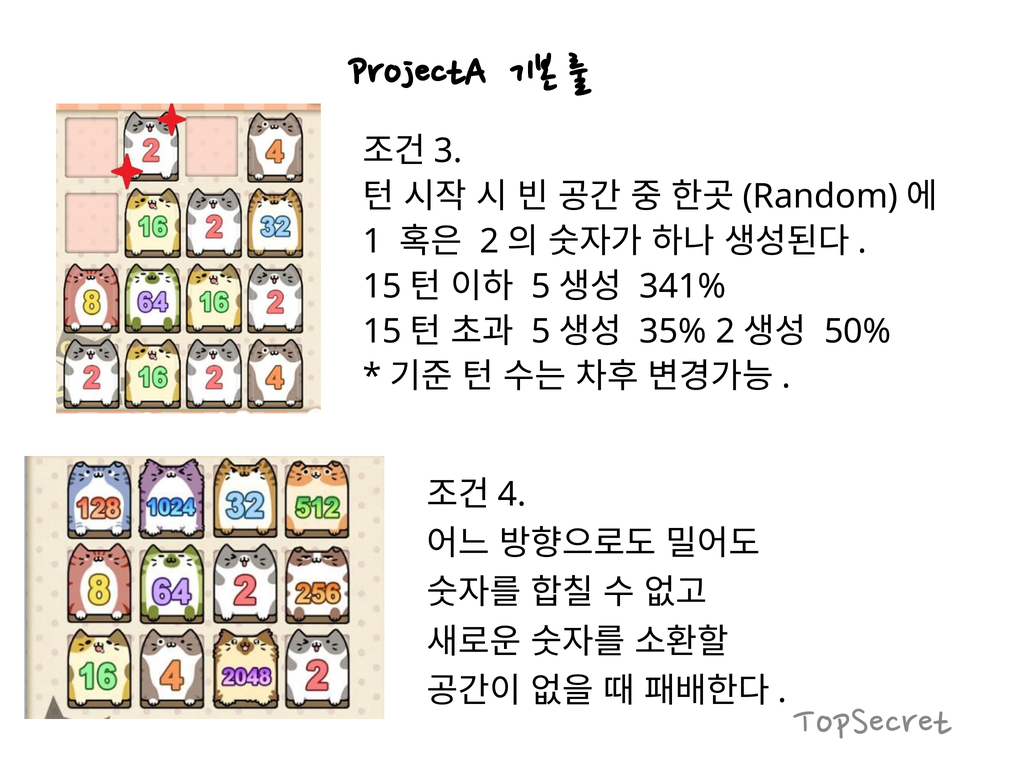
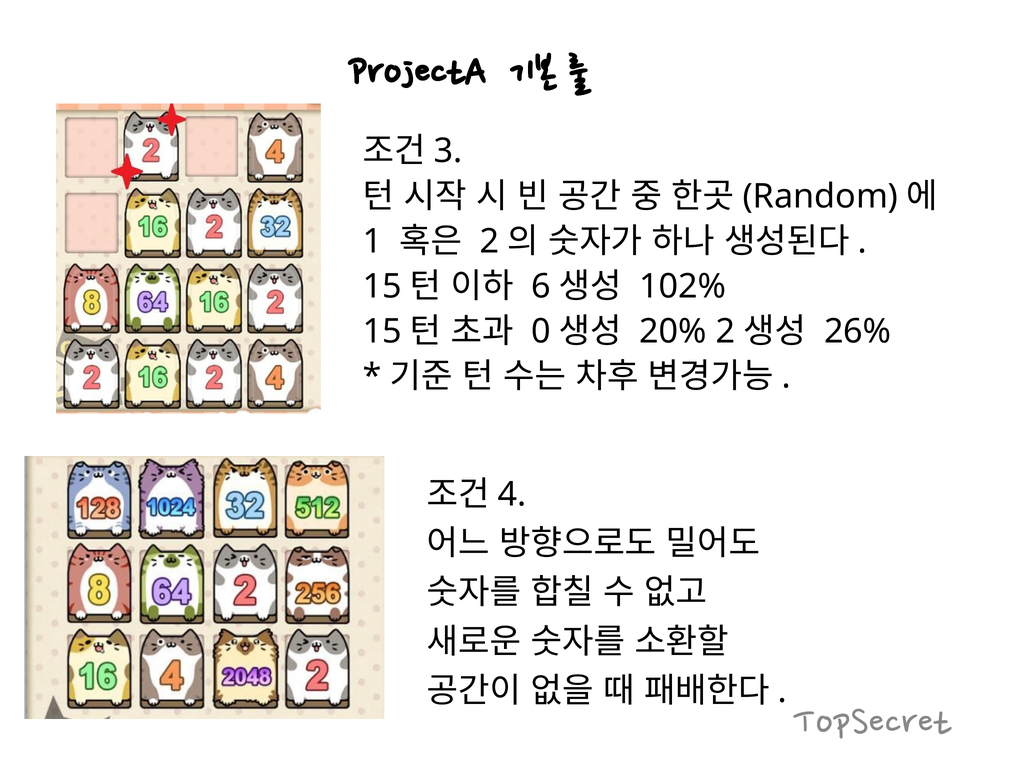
5: 5 -> 6 (541, 287)
341%: 341% -> 102% (683, 287)
5: 5 -> 0 (541, 332)
35%: 35% -> 20% (673, 332)
50%: 50% -> 26% (858, 332)
